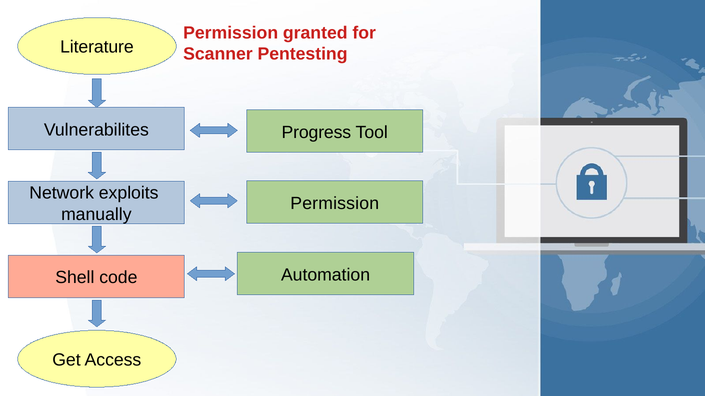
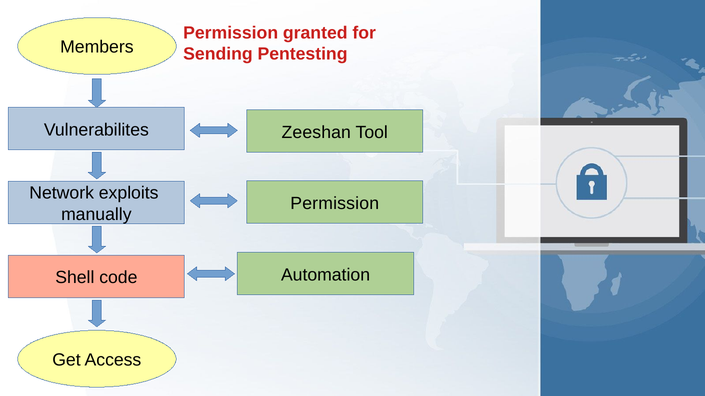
Literature: Literature -> Members (97, 47)
Scanner: Scanner -> Sending (218, 54)
Progress: Progress -> Zeeshan (316, 132)
